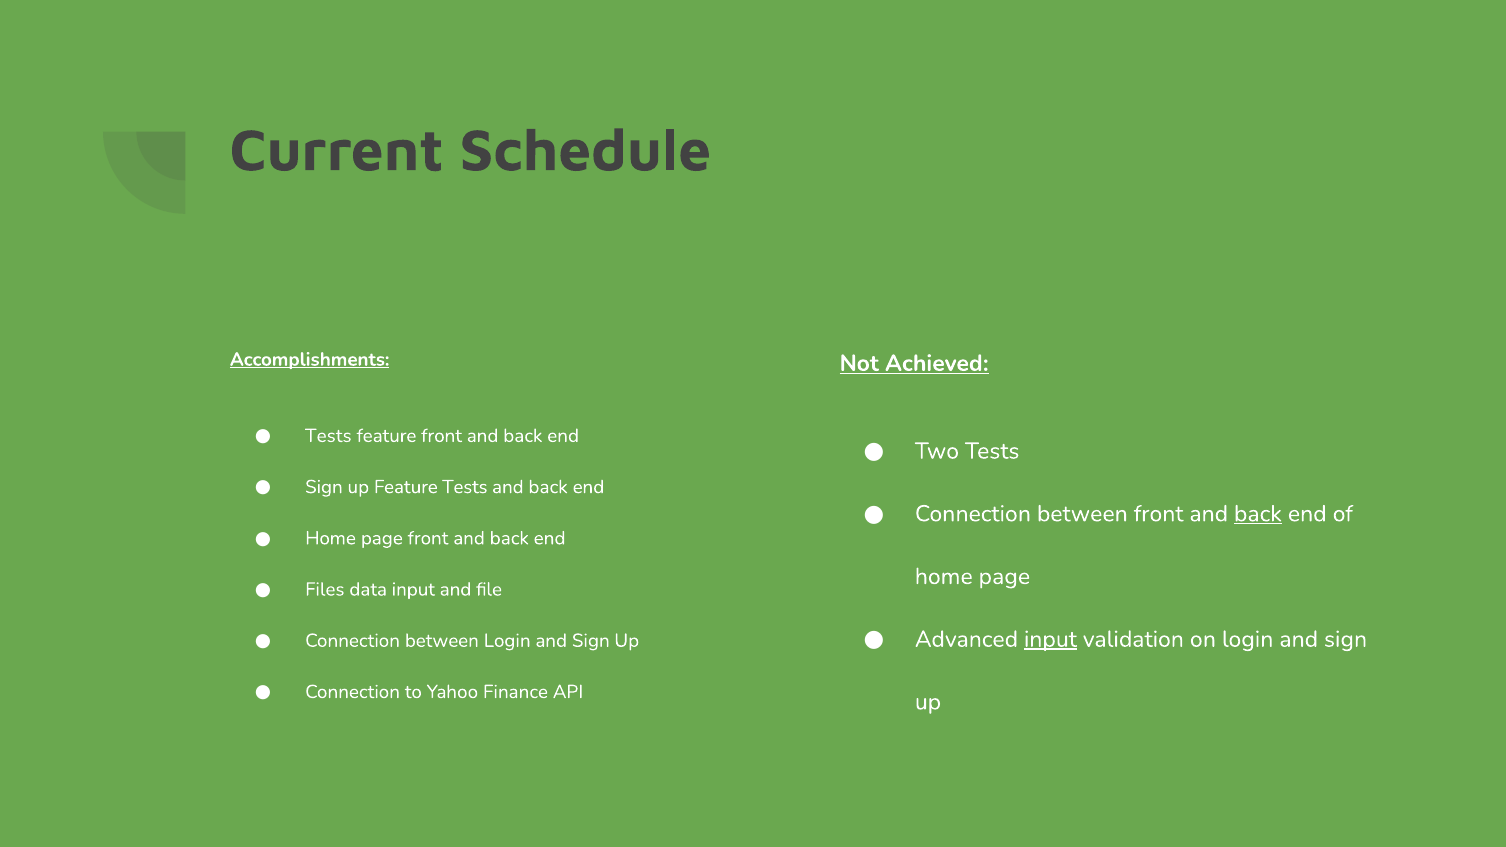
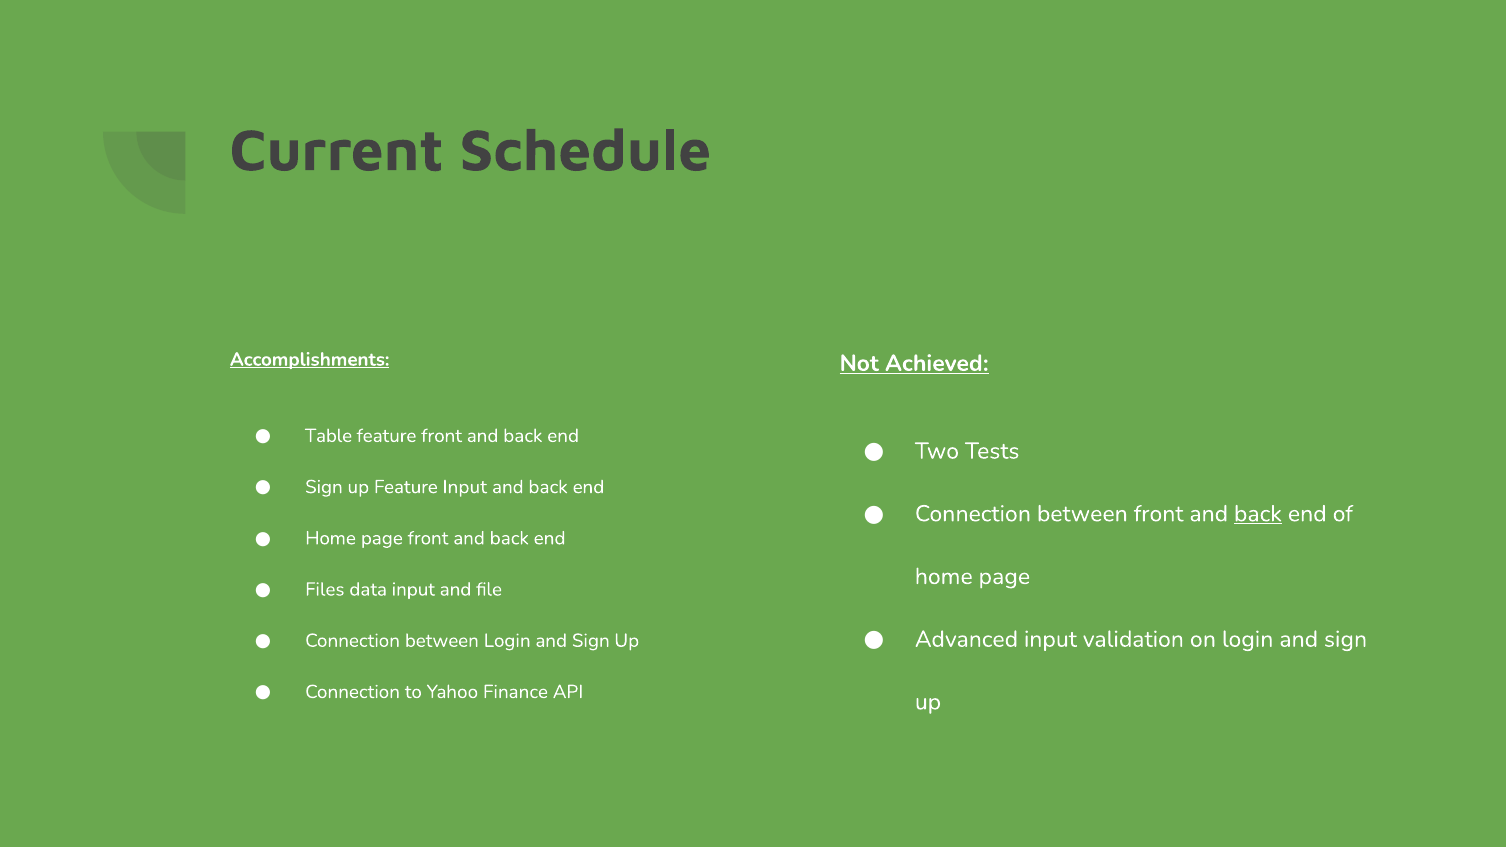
Tests: Tests -> Table (329, 436)
Feature Tests: Tests -> Input (465, 487)
input underline: present -> none (1050, 639)
